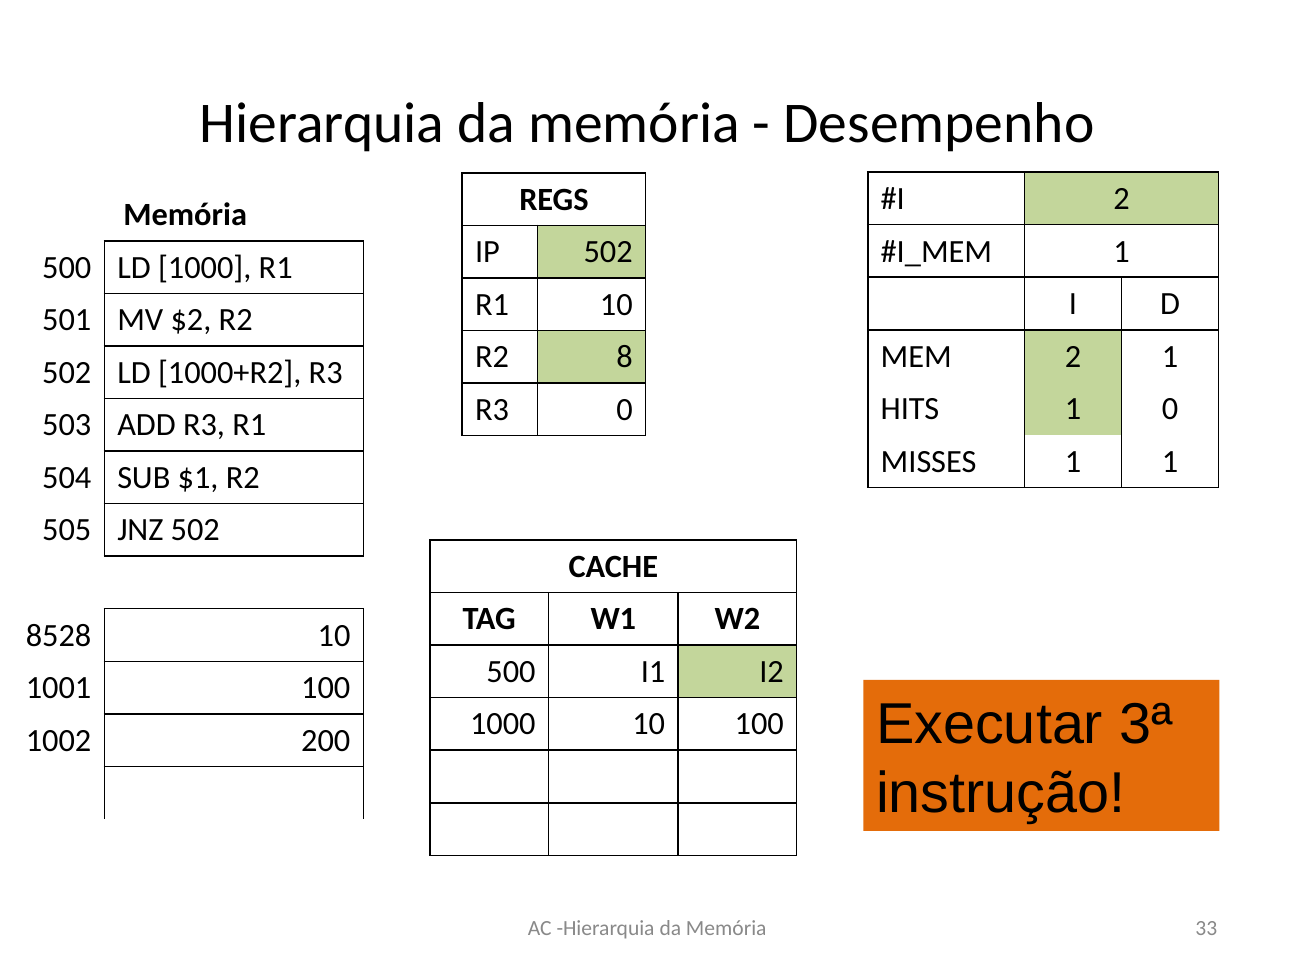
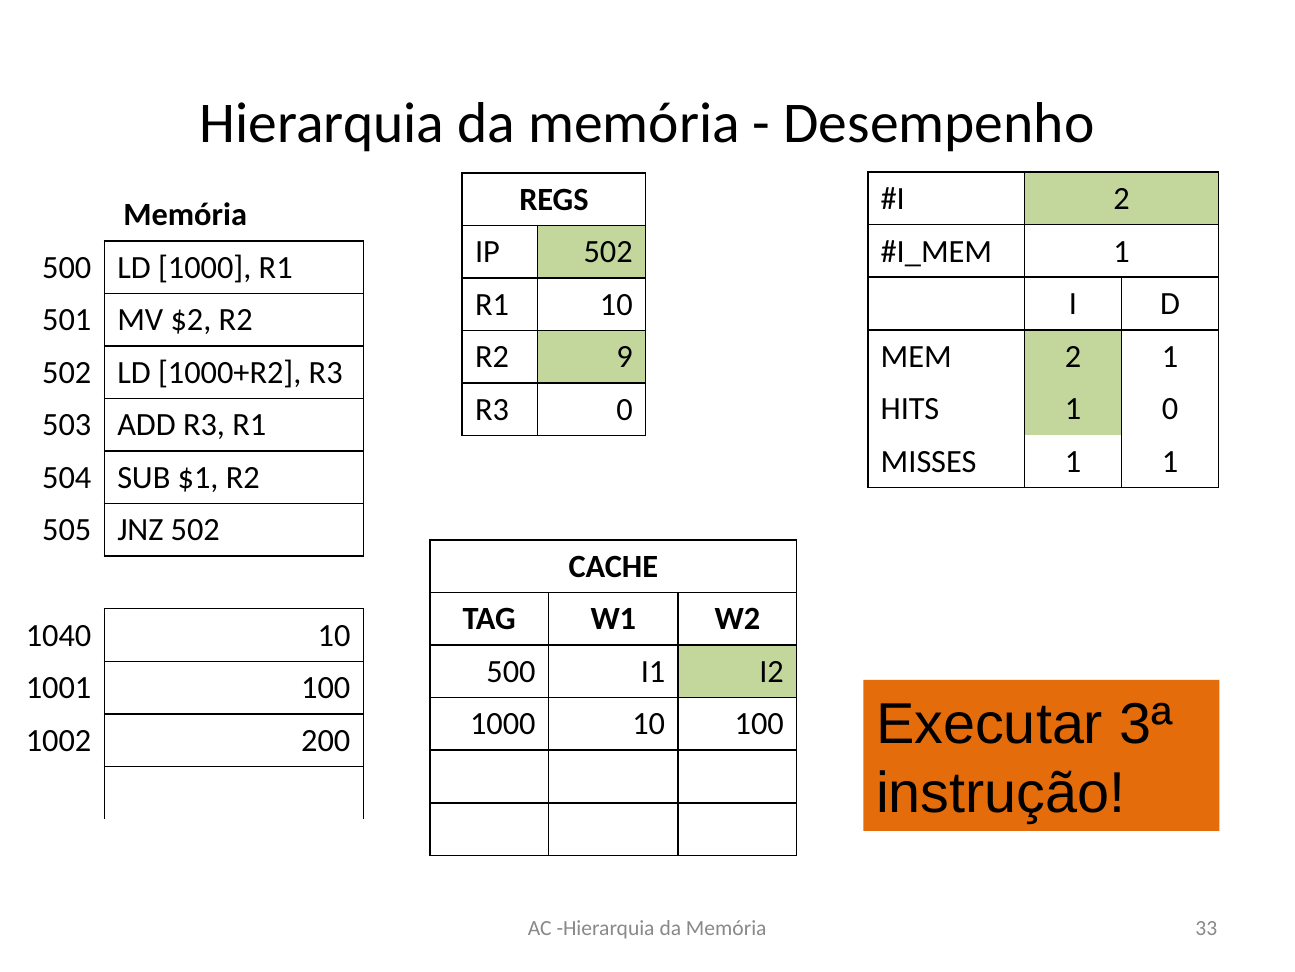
8: 8 -> 9 (624, 357)
8528: 8528 -> 1040 (59, 635)
